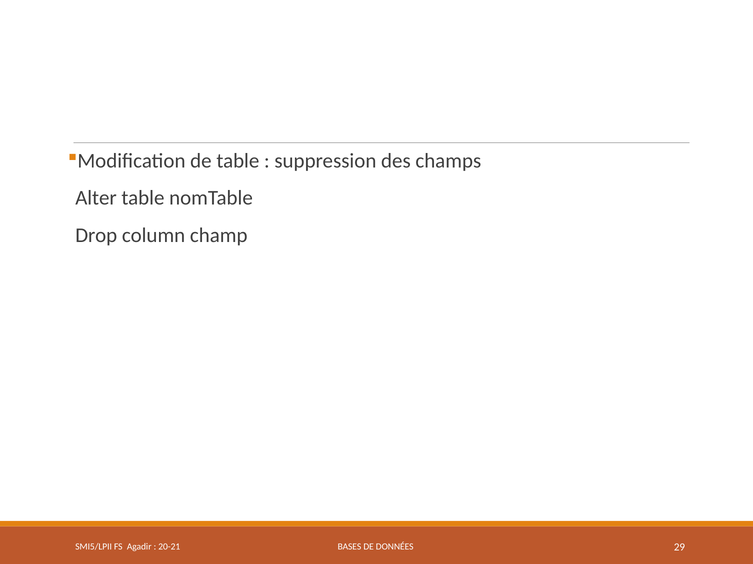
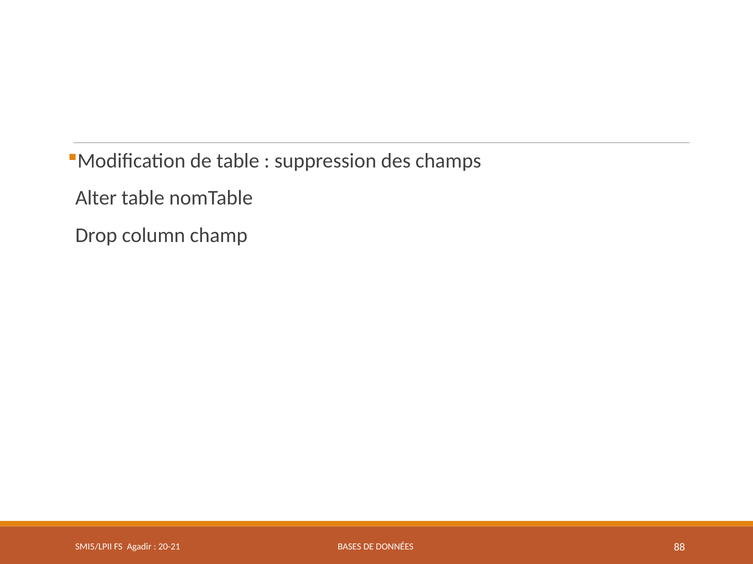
29: 29 -> 88 (679, 548)
